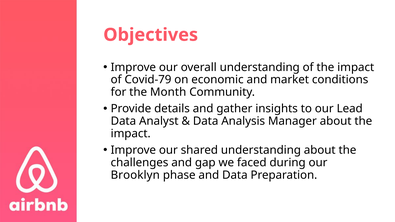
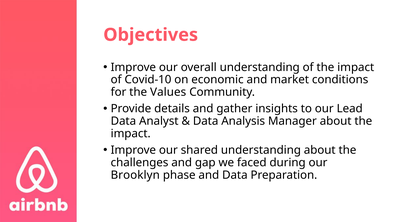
Covid-79: Covid-79 -> Covid-10 (148, 80)
Month: Month -> Values (168, 92)
